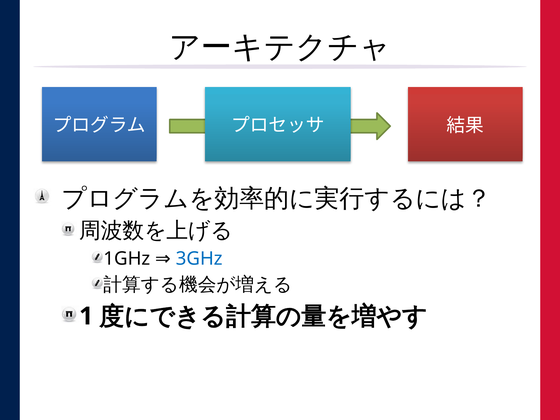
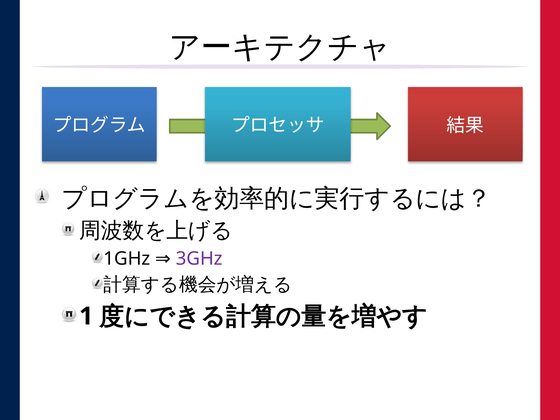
3GHz colour: blue -> purple (199, 259)
